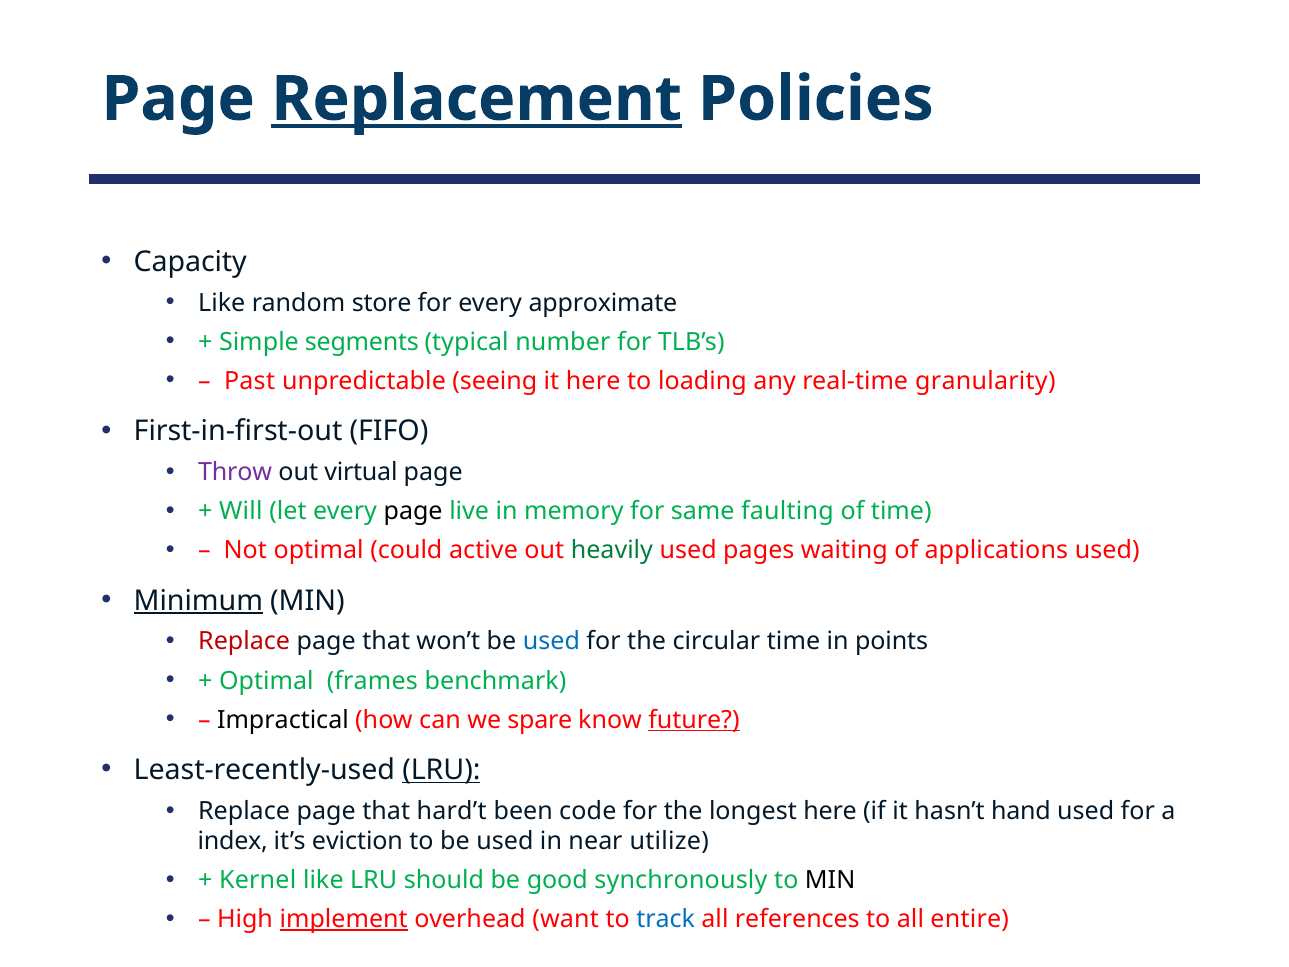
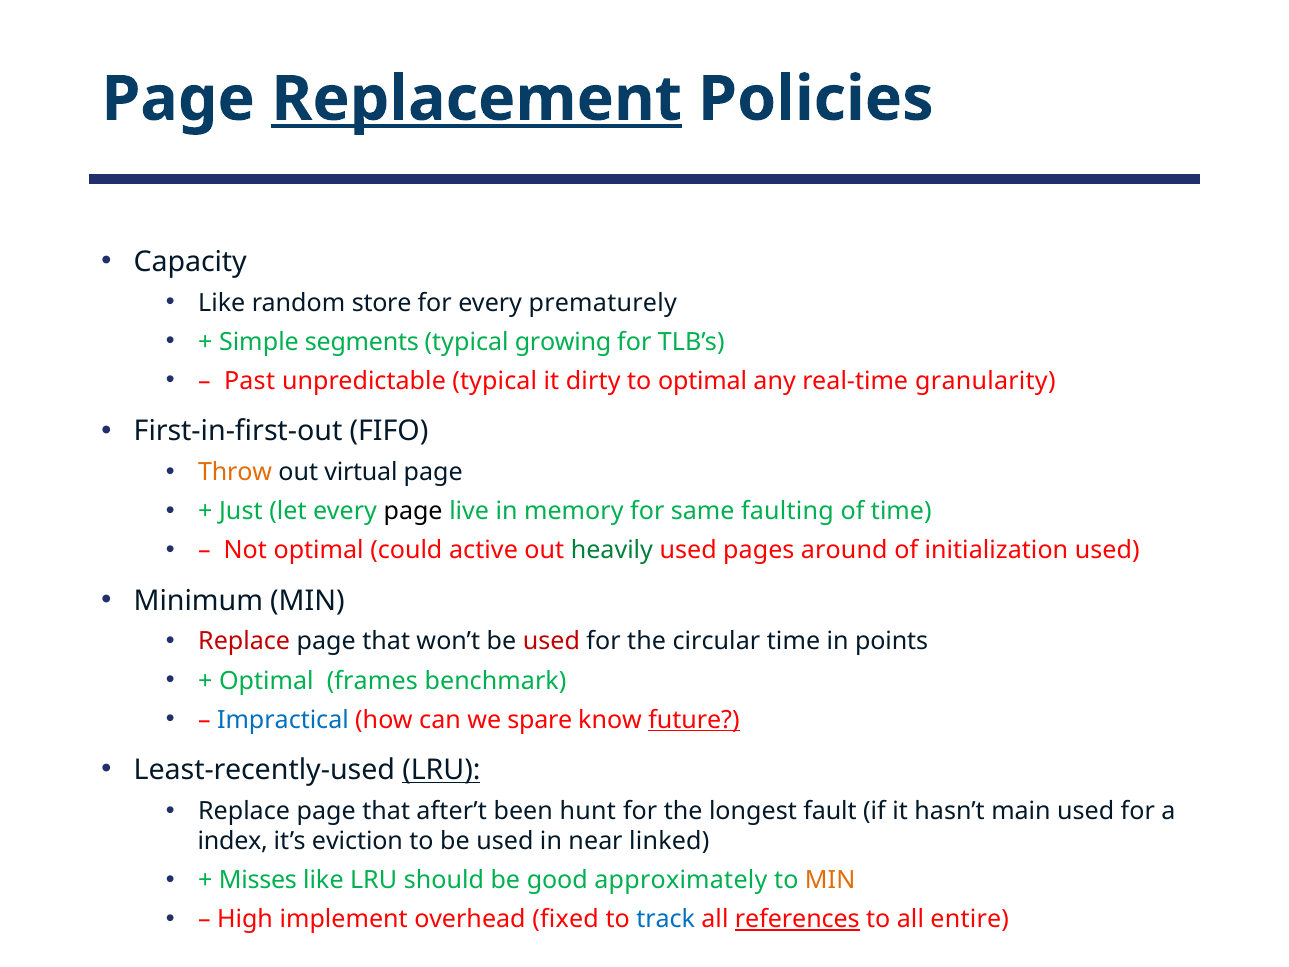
approximate: approximate -> prematurely (603, 303)
number: number -> growing (563, 342)
unpredictable seeing: seeing -> typical (495, 381)
it here: here -> dirty (593, 381)
to loading: loading -> optimal (703, 381)
Throw colour: purple -> orange (235, 472)
Will: Will -> Just (241, 511)
waiting: waiting -> around (844, 550)
applications: applications -> initialization (996, 550)
Minimum underline: present -> none (198, 601)
used colour: blue -> red (551, 642)
Impractical colour: black -> blue (283, 720)
hard’t: hard’t -> after’t (452, 811)
code: code -> hunt (588, 811)
longest here: here -> fault (830, 811)
hand: hand -> main (1021, 811)
utilize: utilize -> linked (669, 841)
Kernel: Kernel -> Misses (258, 880)
synchronously: synchronously -> approximately (681, 880)
MIN colour: black -> orange (830, 880)
implement underline: present -> none (344, 919)
want: want -> fixed (566, 919)
references underline: none -> present (797, 919)
